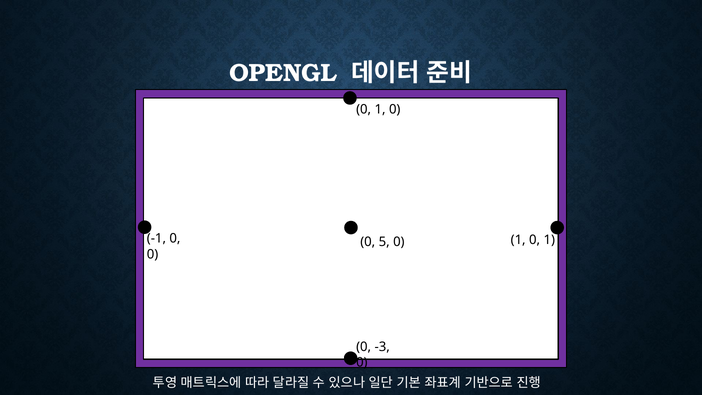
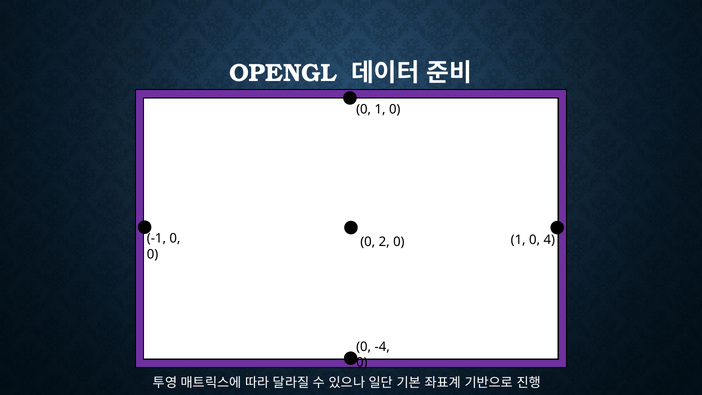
1 0 1: 1 -> 4 (549, 240)
5: 5 -> 2 (384, 242)
-3: -3 -> -4 (382, 347)
